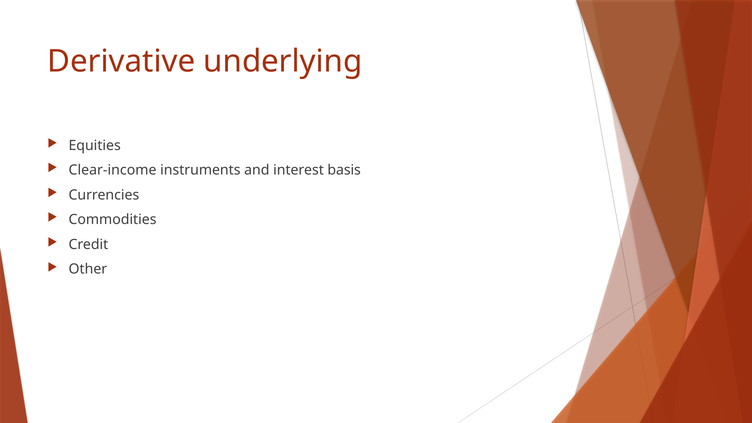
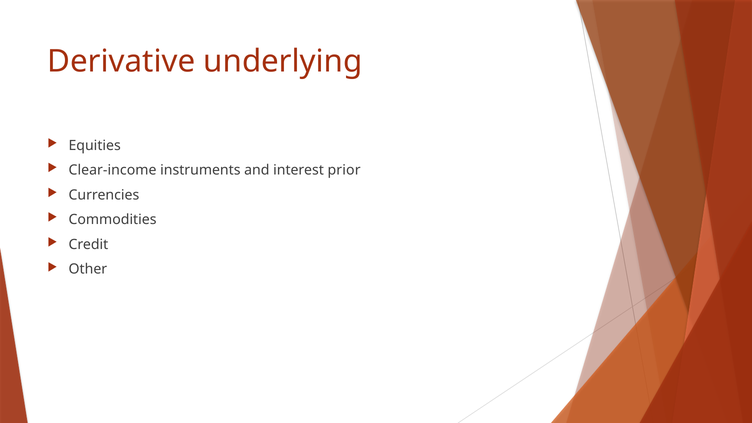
basis: basis -> prior (344, 170)
